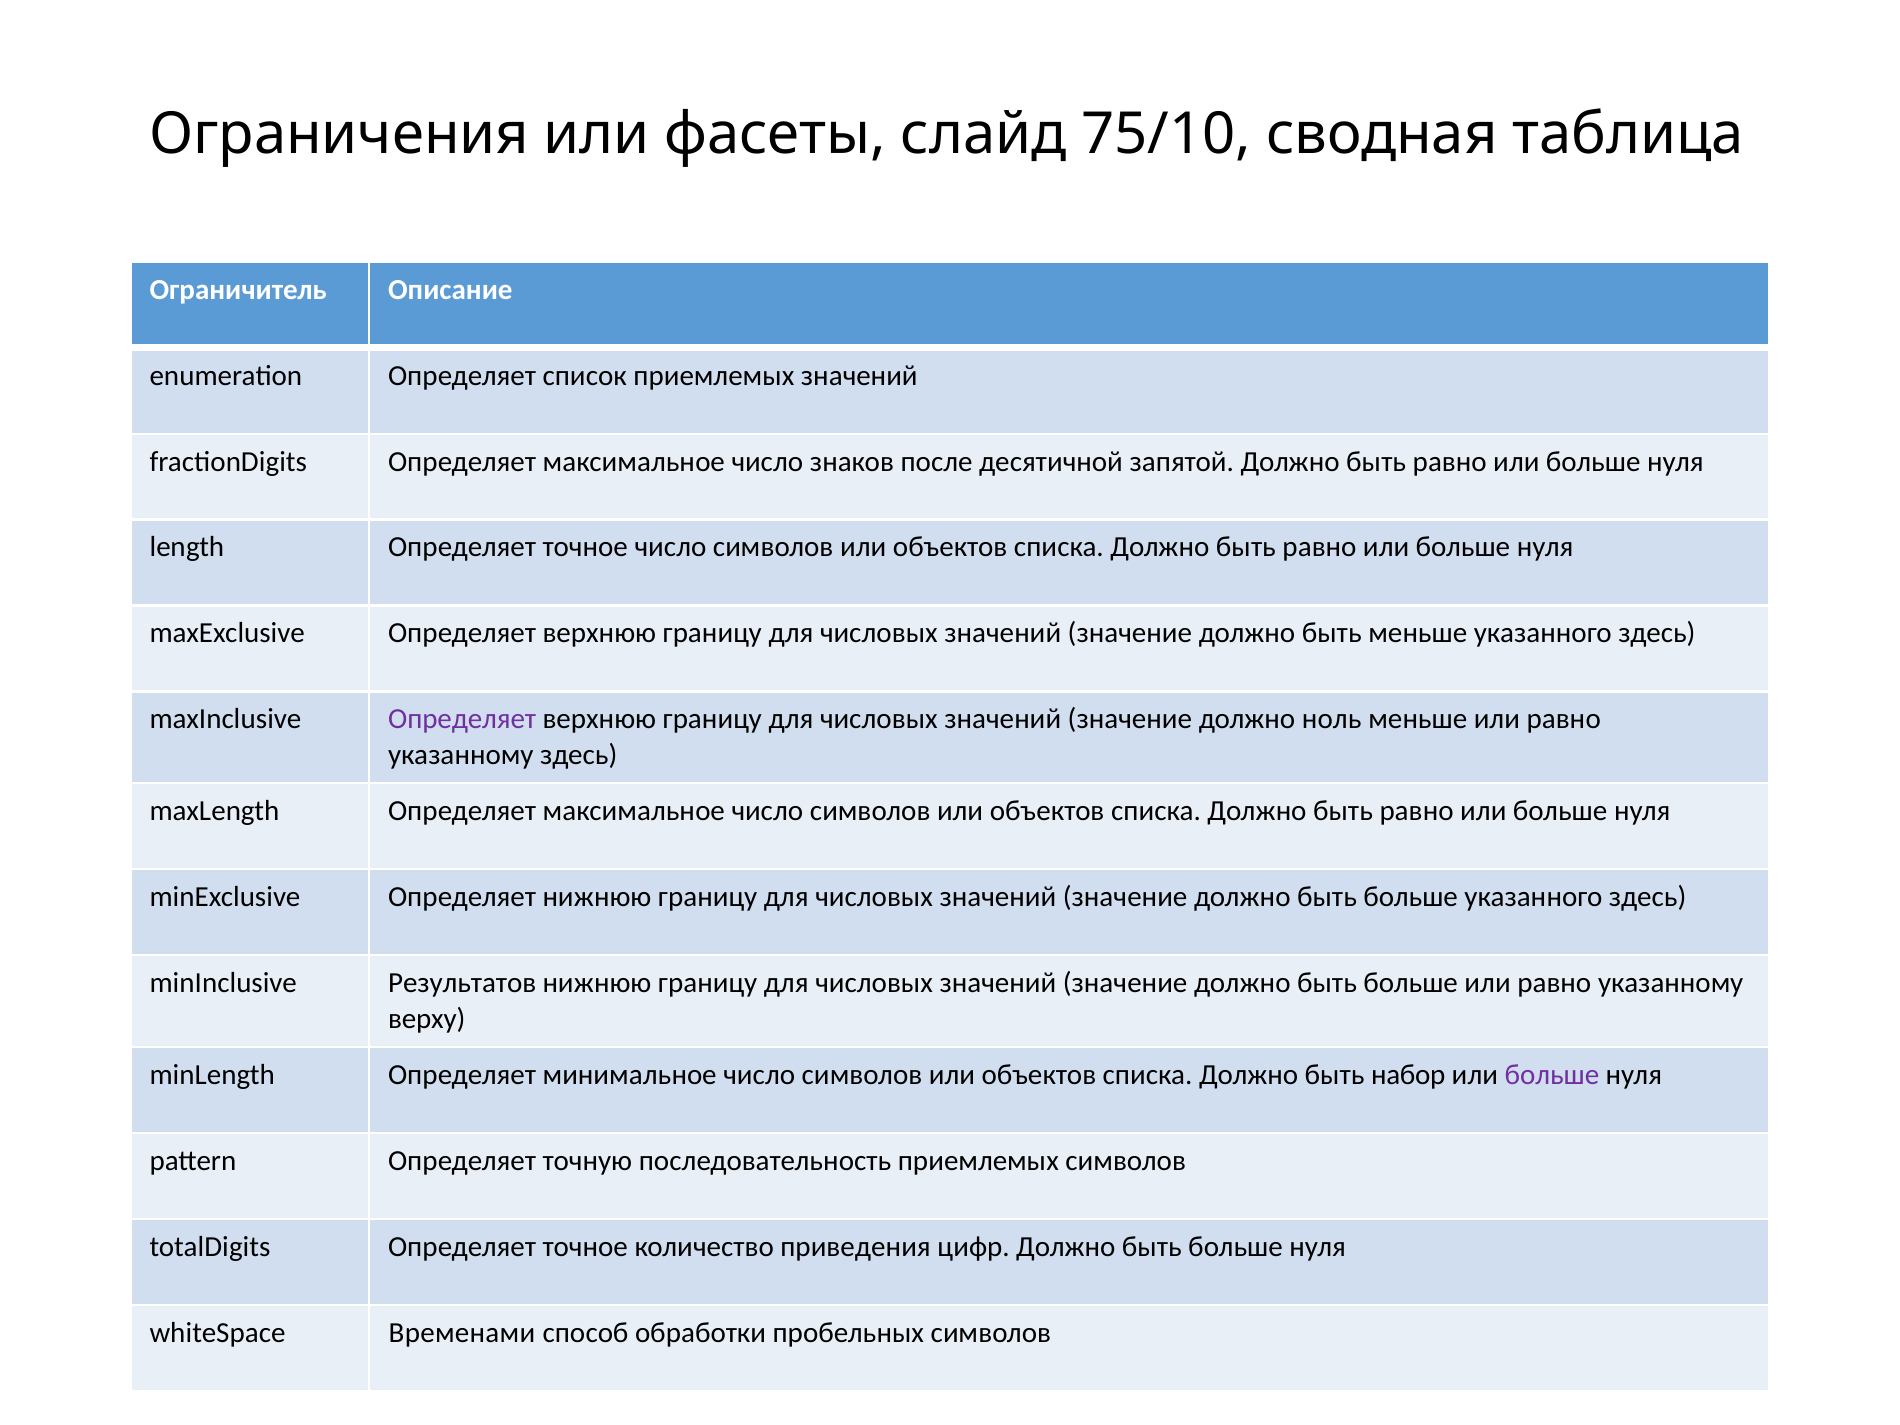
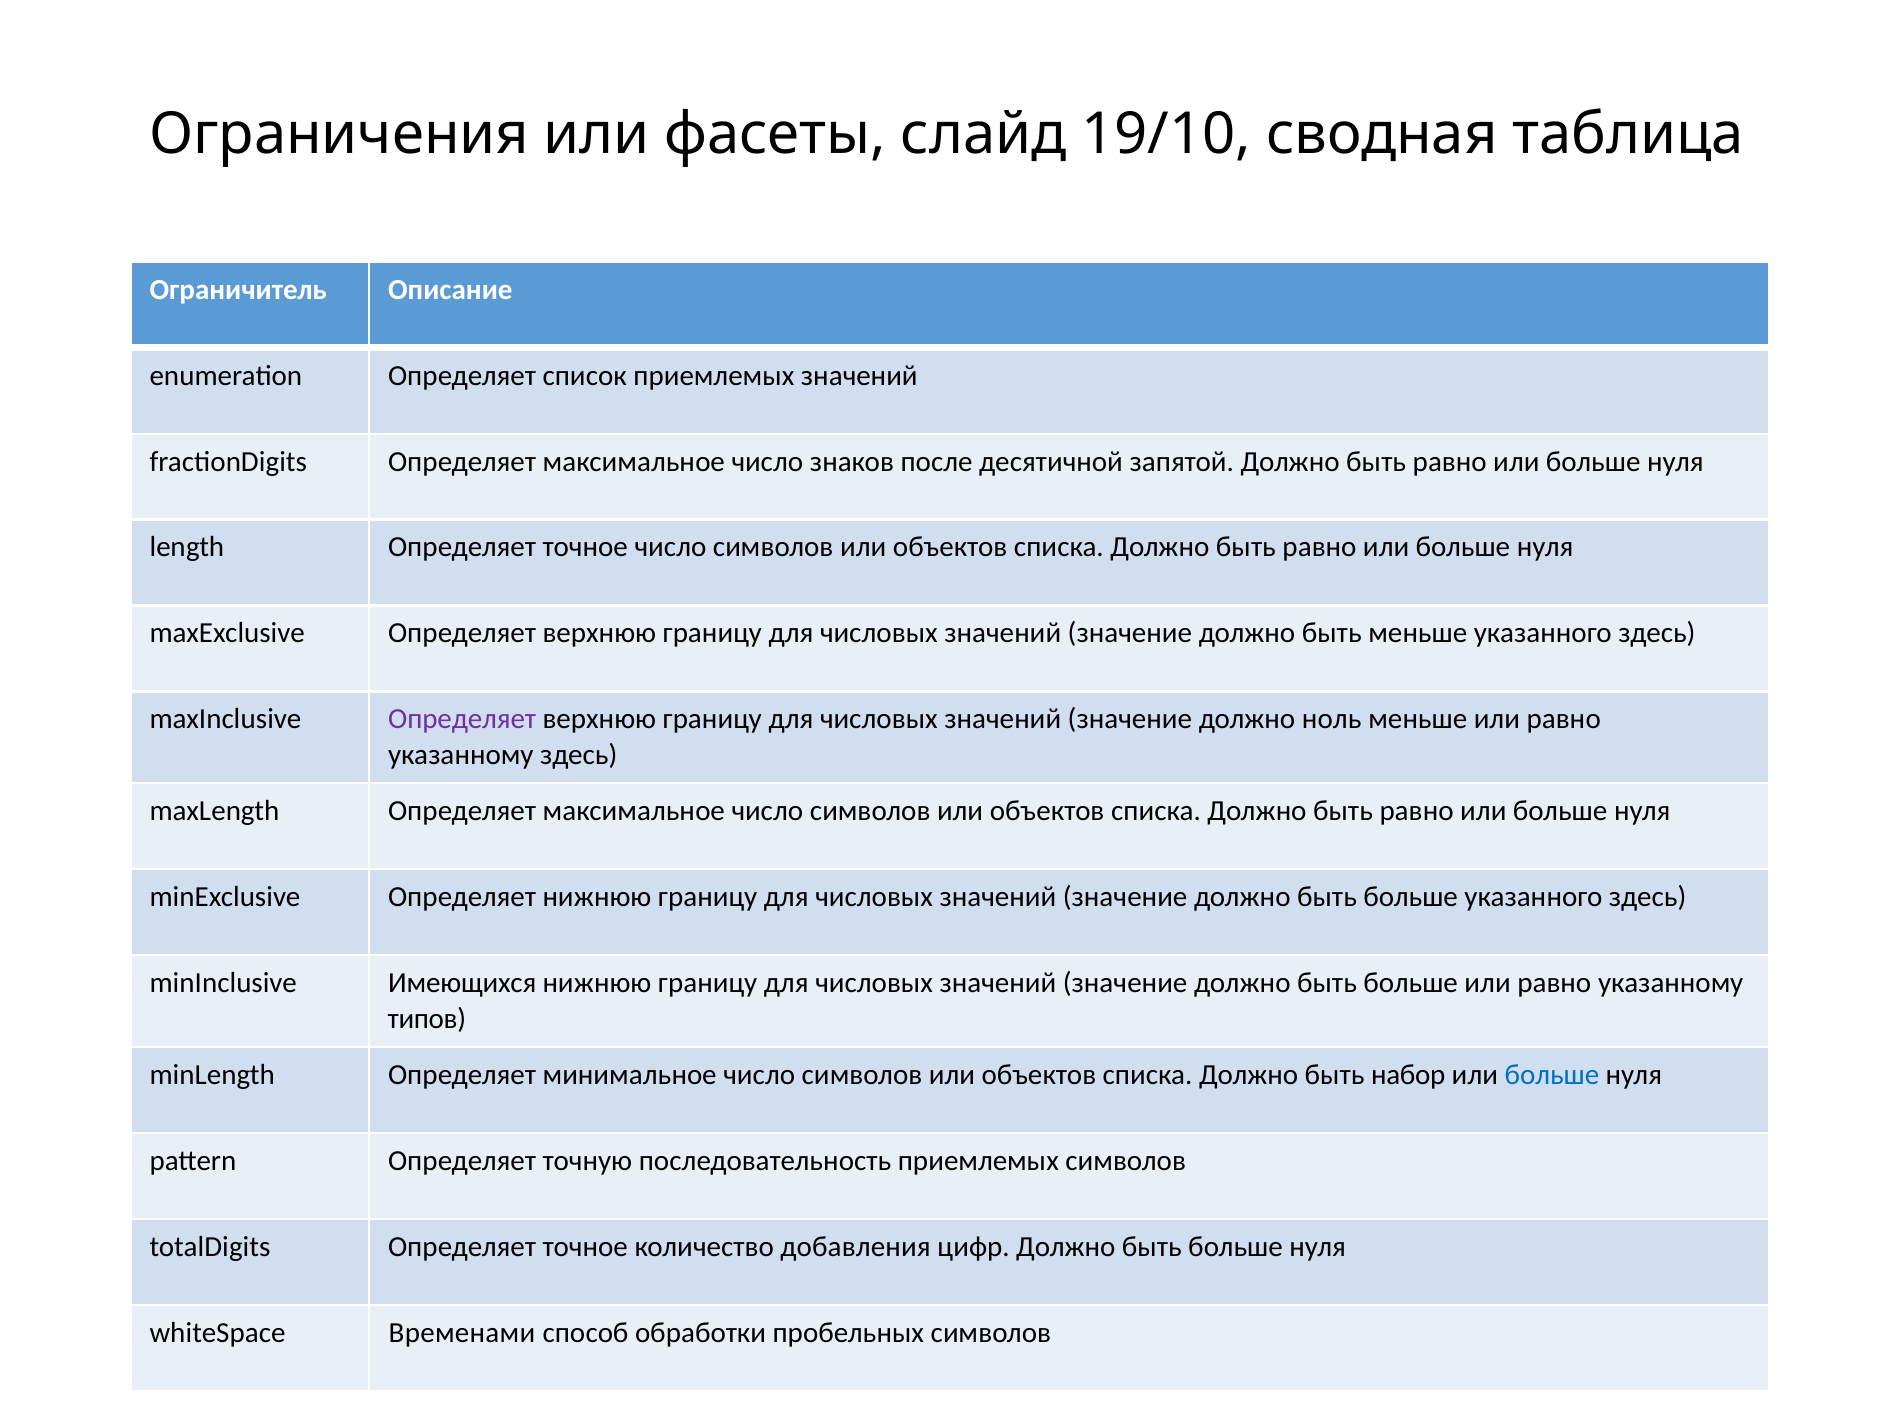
75/10: 75/10 -> 19/10 (1166, 134)
Результатов: Результатов -> Имеющихся (462, 983)
верху: верху -> типов (427, 1019)
больше colour: purple -> blue (1552, 1075)
приведения: приведения -> добавления (855, 1247)
